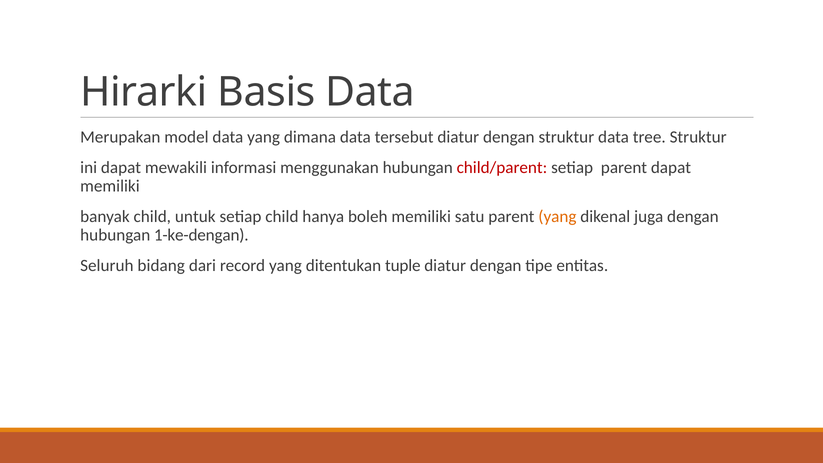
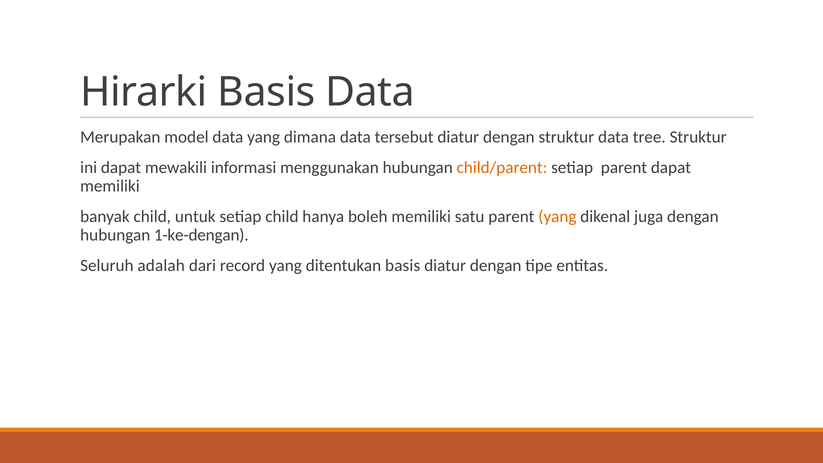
child/parent colour: red -> orange (502, 167)
bidang: bidang -> adalah (161, 265)
ditentukan tuple: tuple -> basis (403, 265)
